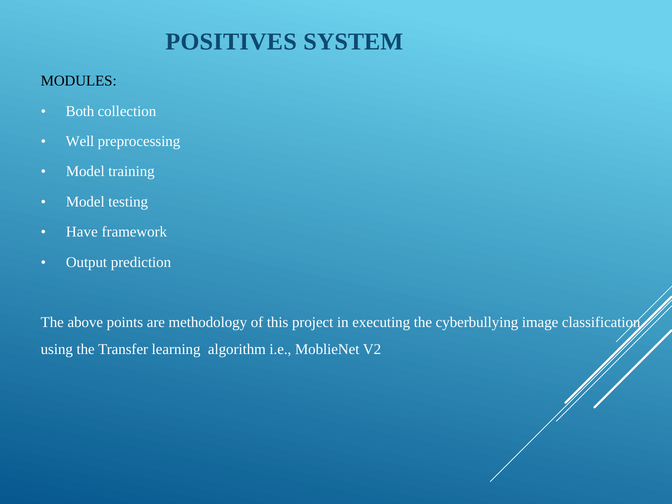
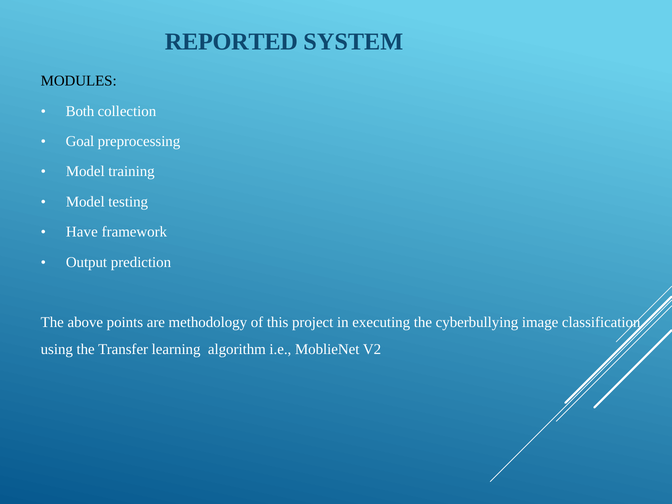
POSITIVES: POSITIVES -> REPORTED (231, 42)
Well: Well -> Goal (80, 141)
